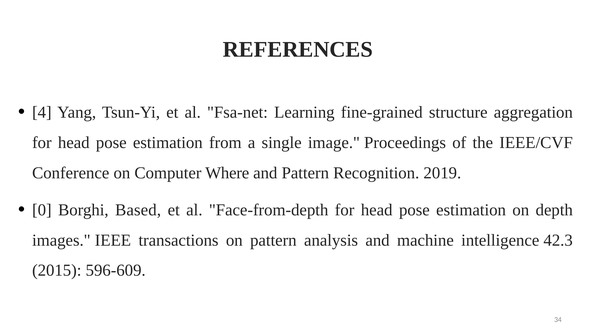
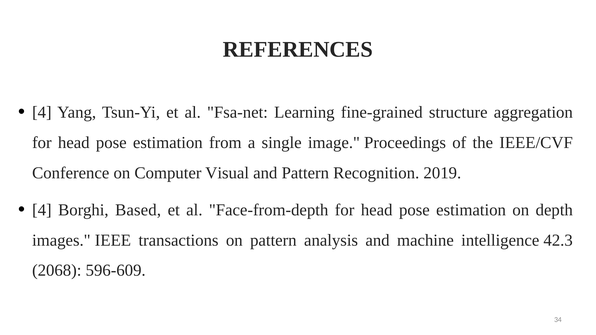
Where: Where -> Visual (227, 173)
0: 0 -> 4 (42, 210)
2015: 2015 -> 2068 (57, 271)
